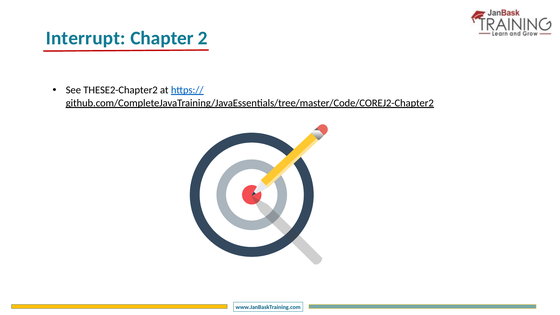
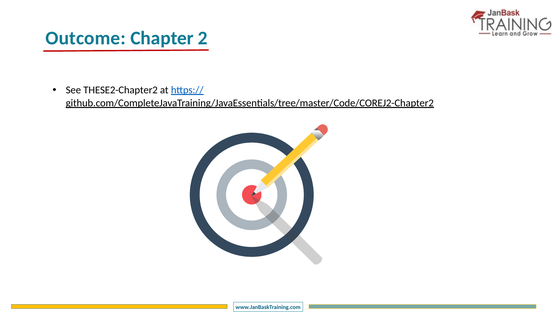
Interrupt: Interrupt -> Outcome (86, 38)
